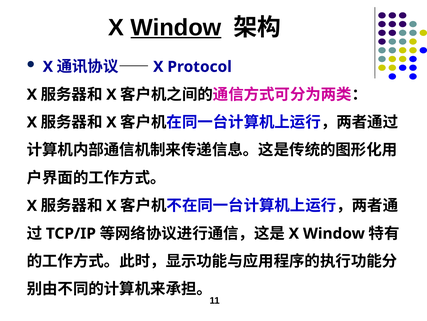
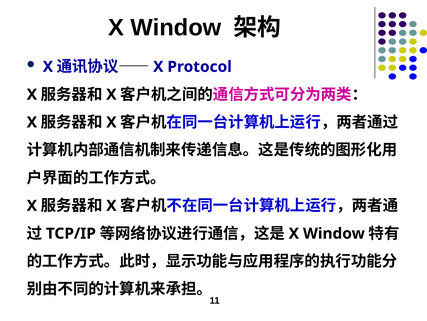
Window underline: present -> none (176, 27)
